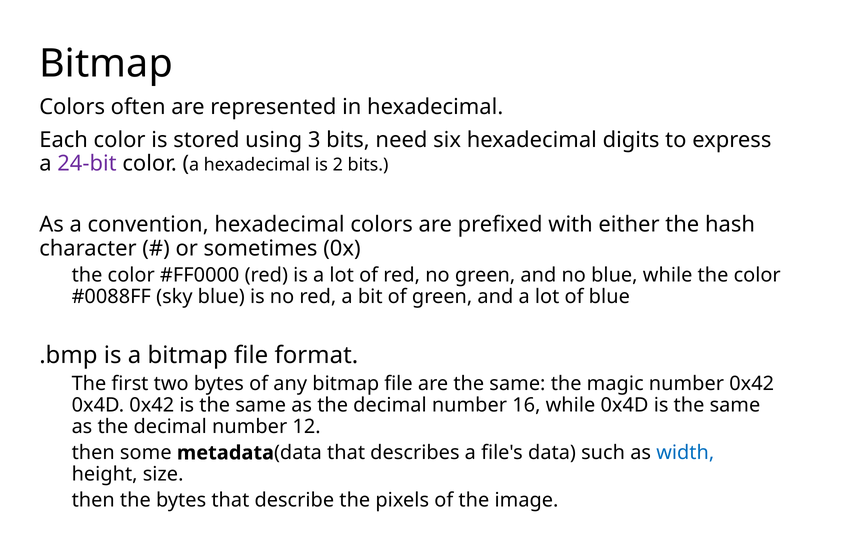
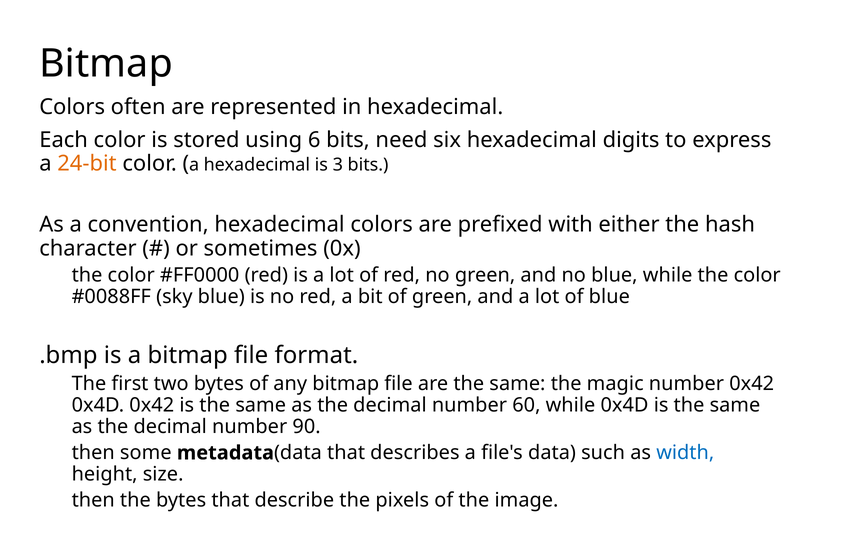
3: 3 -> 6 (314, 140)
24-bit colour: purple -> orange (87, 164)
2: 2 -> 3 (338, 165)
16: 16 -> 60 (526, 406)
12: 12 -> 90 (307, 427)
